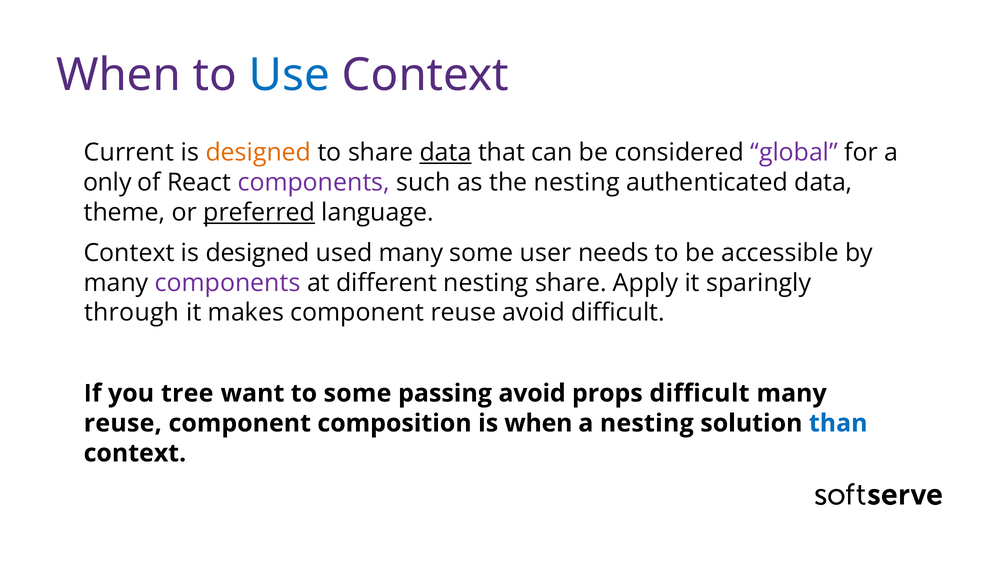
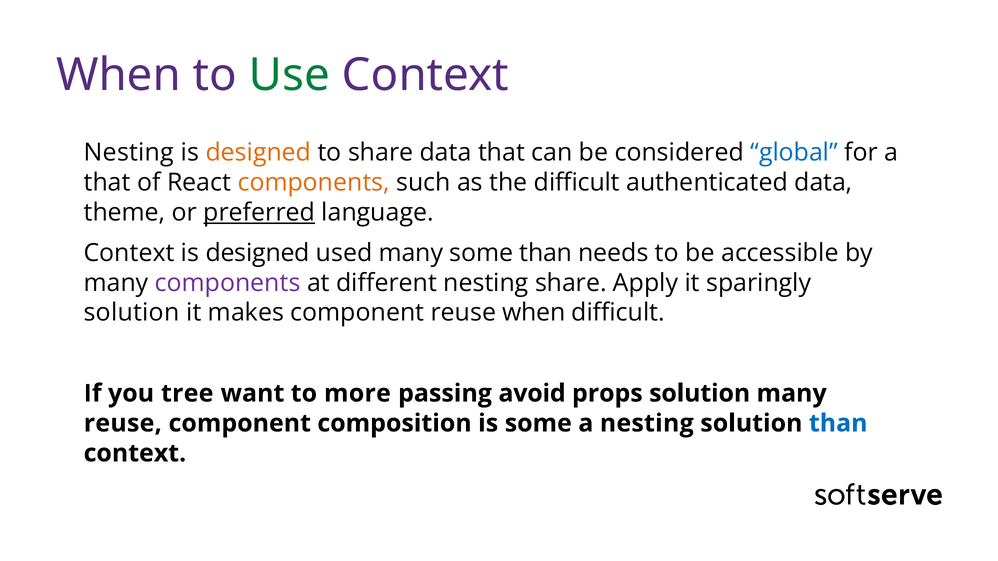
Use colour: blue -> green (290, 75)
Current: Current -> Nesting (129, 153)
data underline: present -> none (446, 153)
global colour: purple -> blue (794, 153)
only: only -> that (107, 183)
components colour: purple -> orange (314, 183)
the nesting: nesting -> difficult (577, 183)
some user: user -> than (546, 253)
through: through -> solution (132, 313)
reuse avoid: avoid -> when (534, 313)
to some: some -> more (357, 394)
props difficult: difficult -> solution (700, 394)
is when: when -> some (538, 424)
